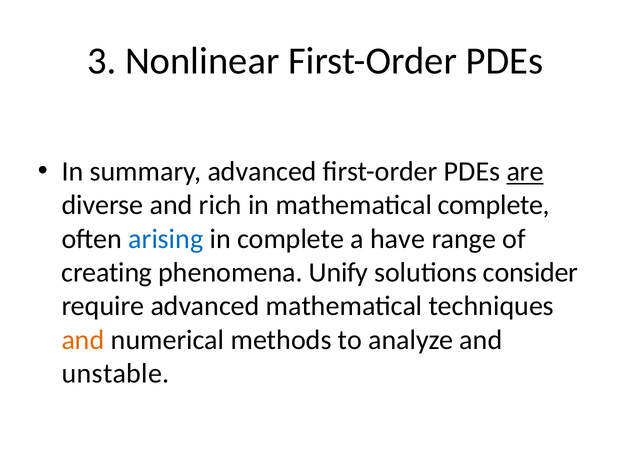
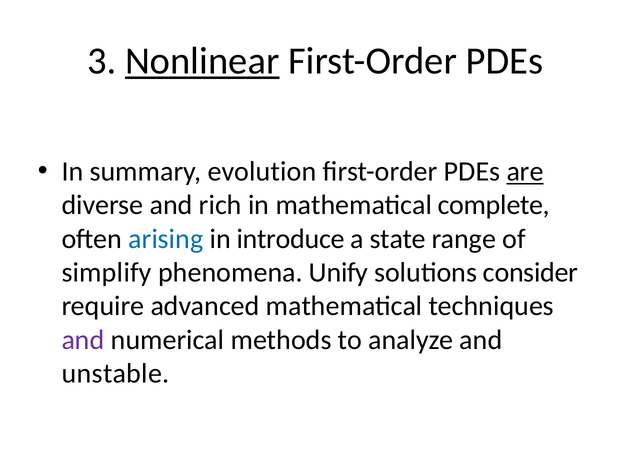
Nonlinear underline: none -> present (202, 61)
summary advanced: advanced -> evolution (262, 172)
in complete: complete -> introduce (291, 239)
have: have -> state (398, 239)
creating: creating -> simplify (107, 273)
and colour: orange -> purple (83, 340)
